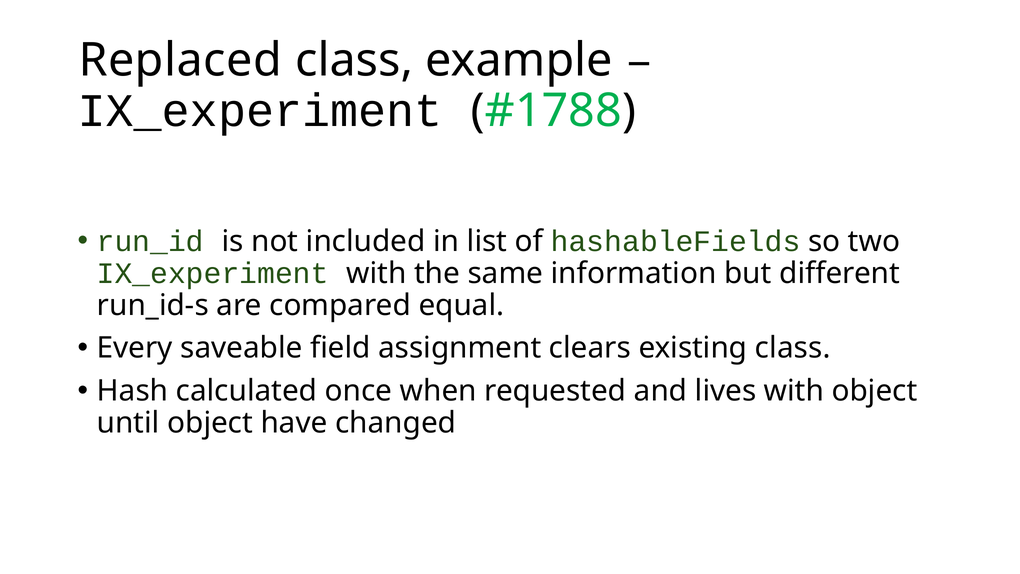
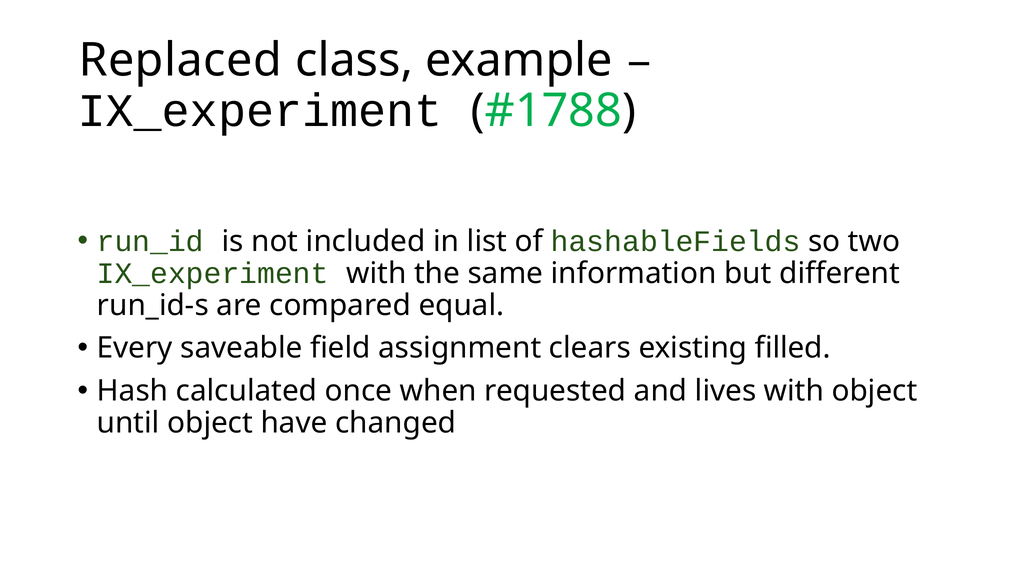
existing class: class -> filled (793, 348)
